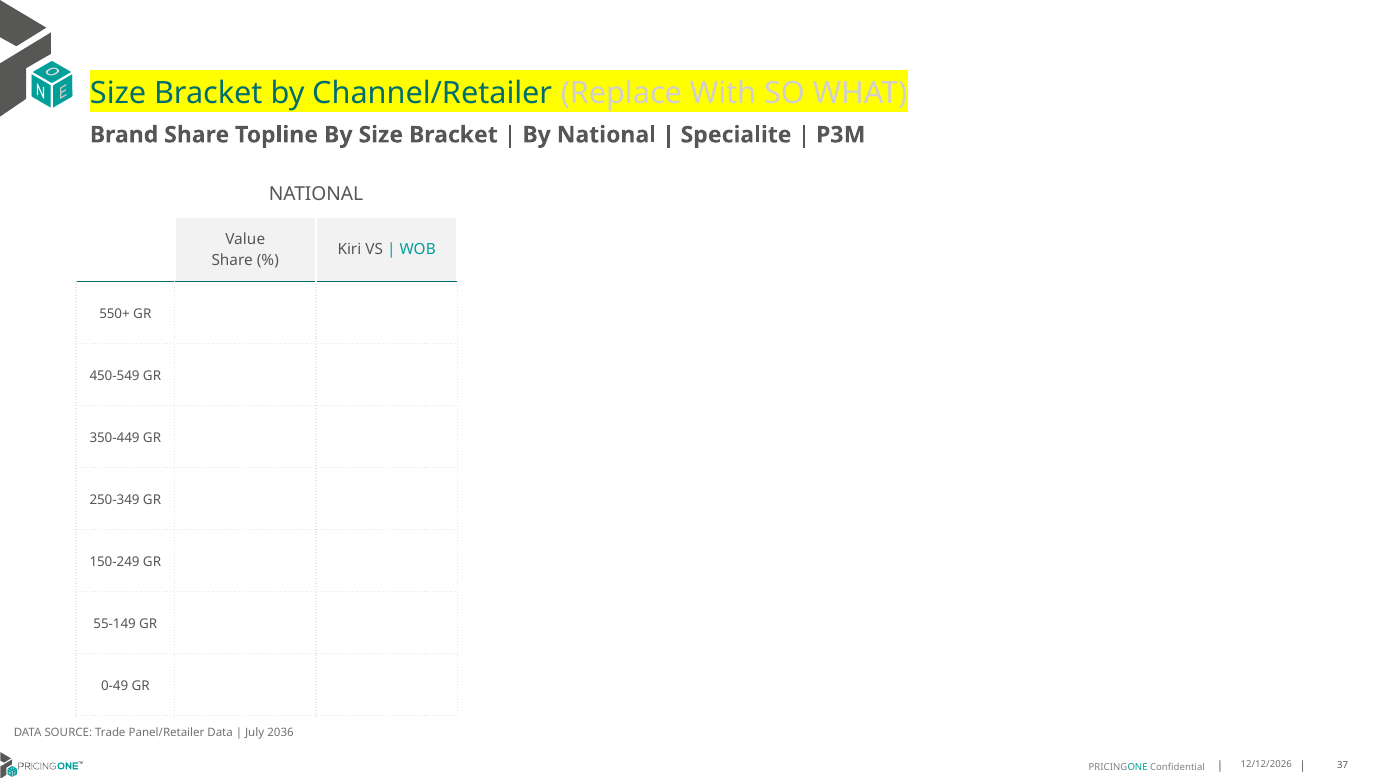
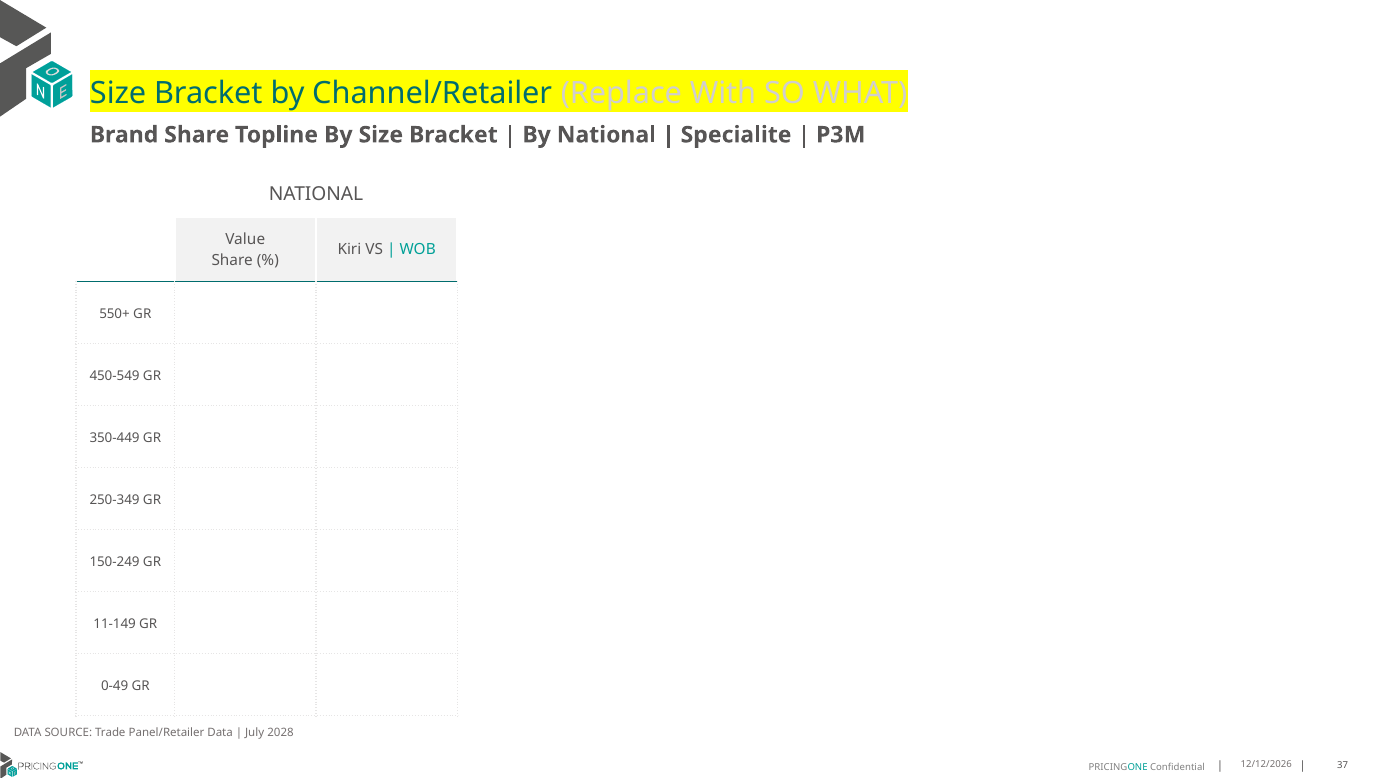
55-149: 55-149 -> 11-149 (115, 623)
2036: 2036 -> 2028 (281, 732)
